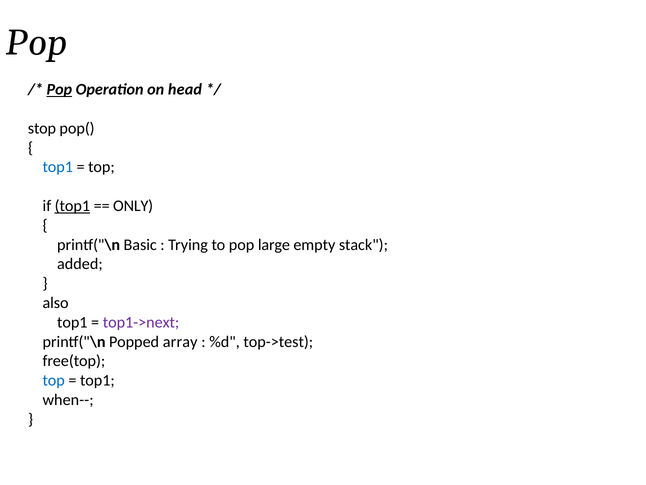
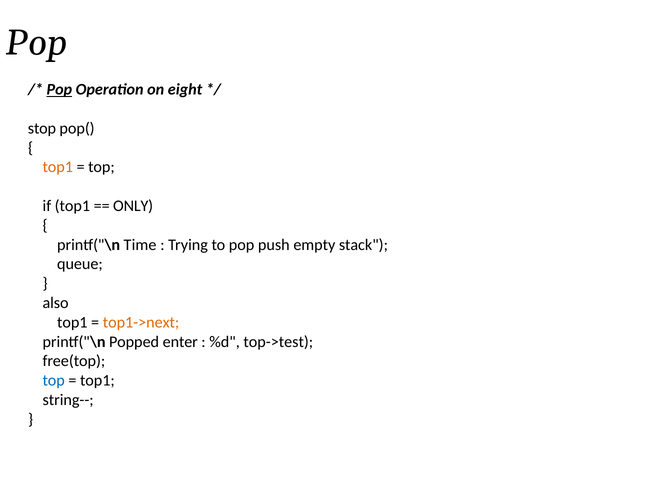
head: head -> eight (185, 89)
top1 colour: blue -> orange (58, 167)
top1 underline: present -> none (72, 206)
Basic: Basic -> Time (140, 244)
large: large -> push (274, 244)
added: added -> queue (80, 264)
top1->next colour: purple -> orange (141, 322)
array: array -> enter (180, 341)
when--: when-- -> string-- (68, 399)
